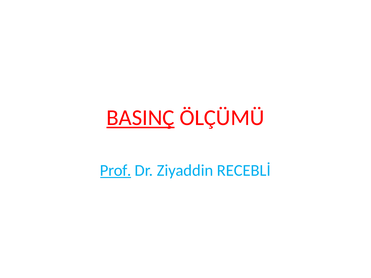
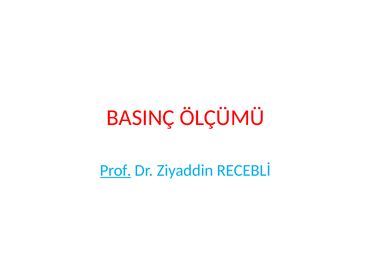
BASINÇ underline: present -> none (140, 118)
